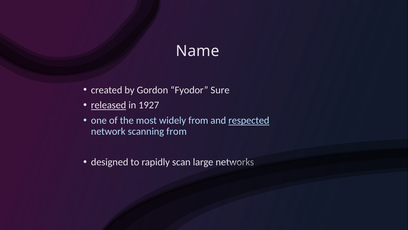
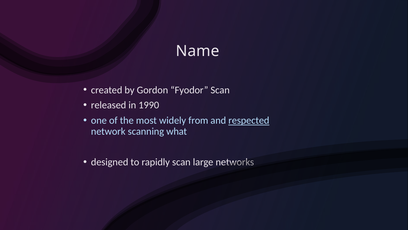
Fyodor Sure: Sure -> Scan (220, 90)
released underline: present -> none (109, 105)
1927: 1927 -> 1990 (149, 105)
scanning from: from -> what (177, 131)
